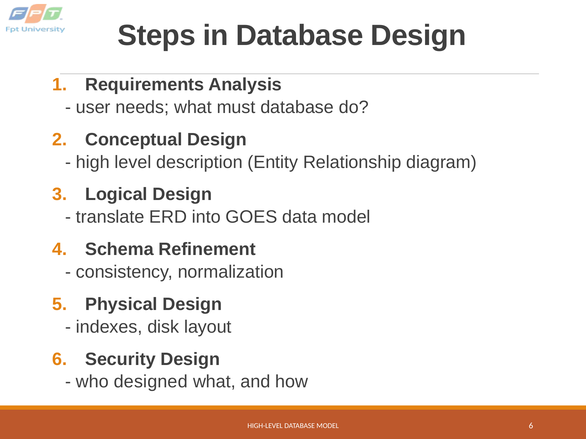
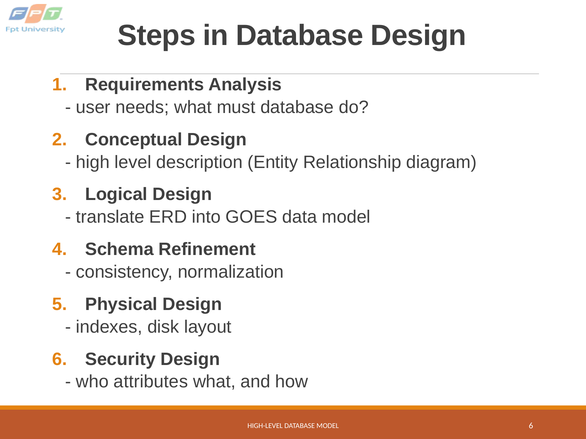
designed: designed -> attributes (151, 382)
